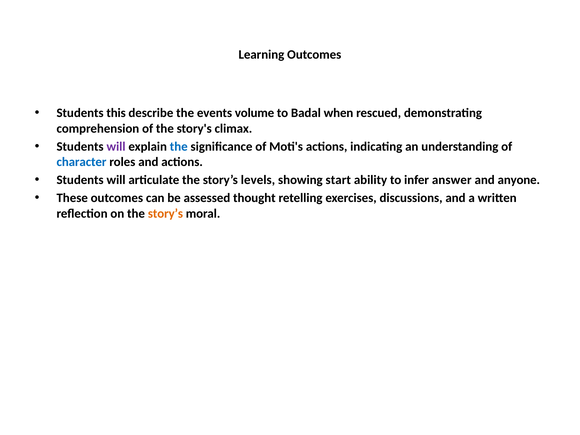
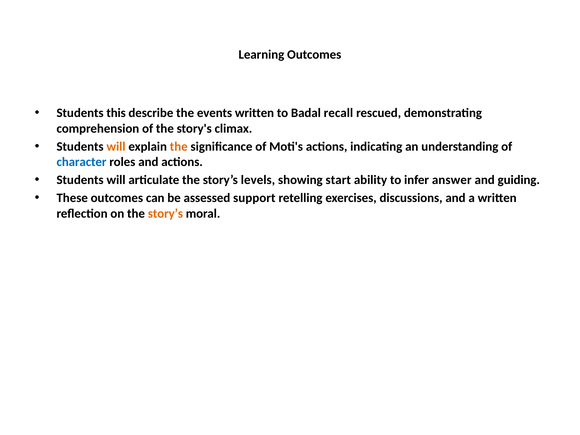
events volume: volume -> written (255, 113)
when: when -> recall (338, 113)
will colour: purple -> orange (116, 147)
the colour: blue -> orange (179, 147)
anyone: anyone -> guiding (519, 180)
thought: thought -> support (254, 198)
